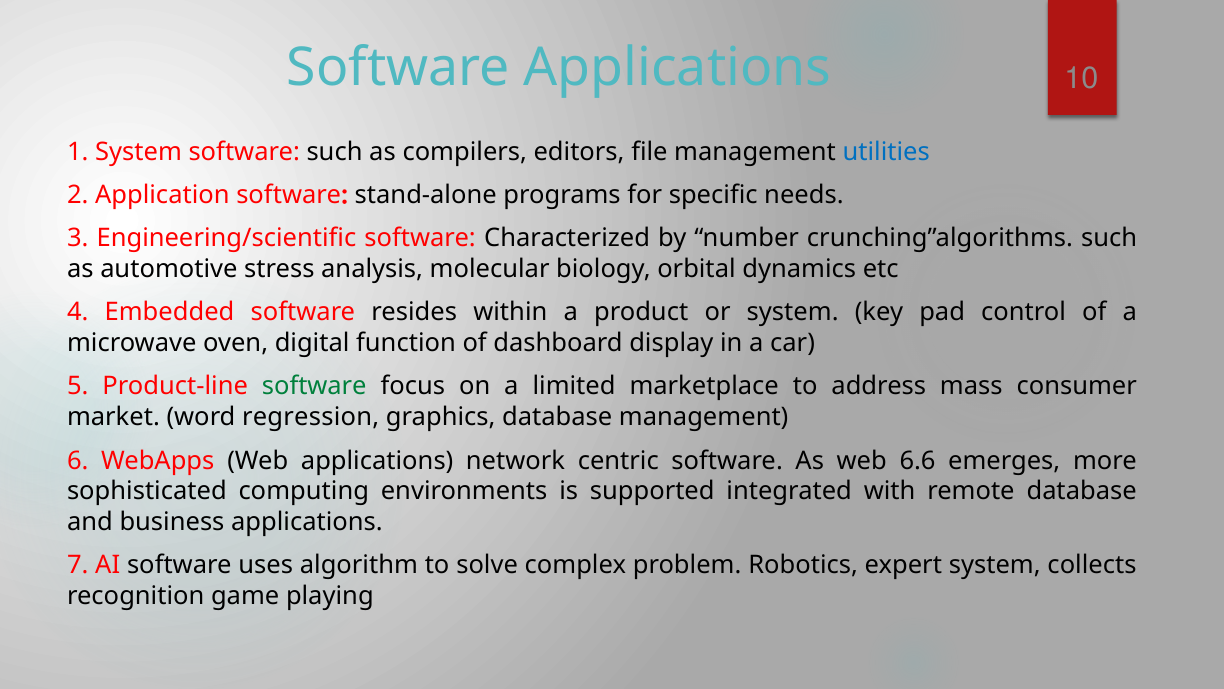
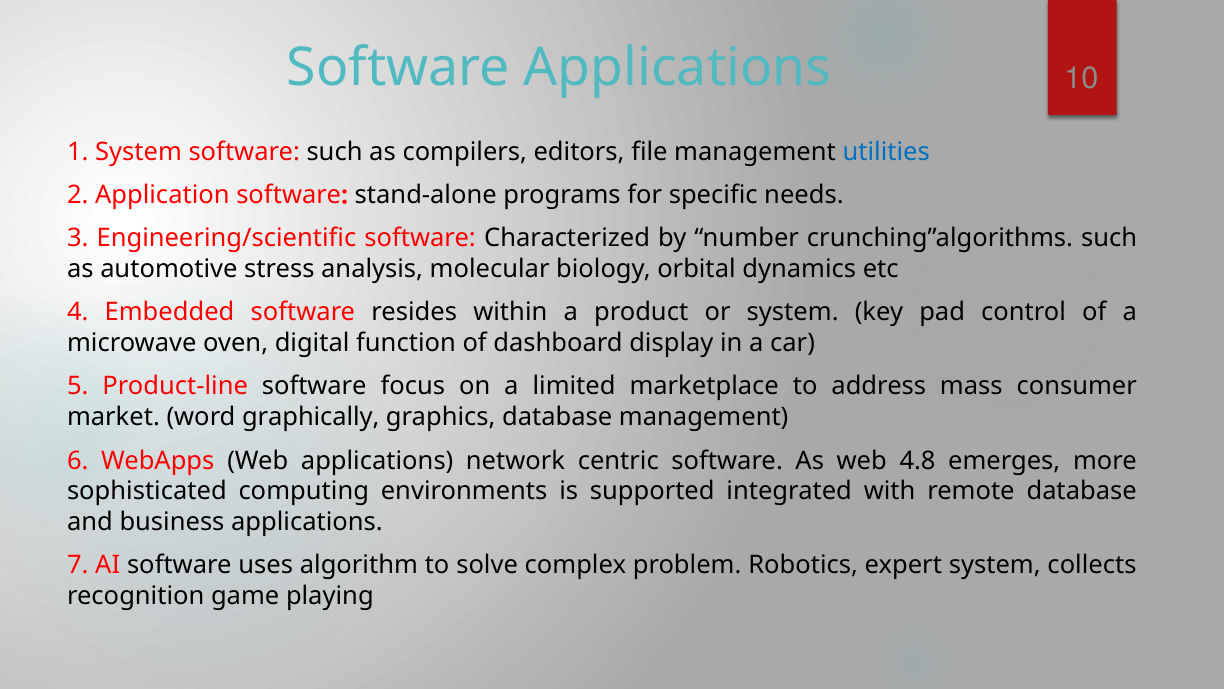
software colour: green -> black (314, 386)
regression: regression -> graphically (311, 417)
6.6: 6.6 -> 4.8 (918, 460)
